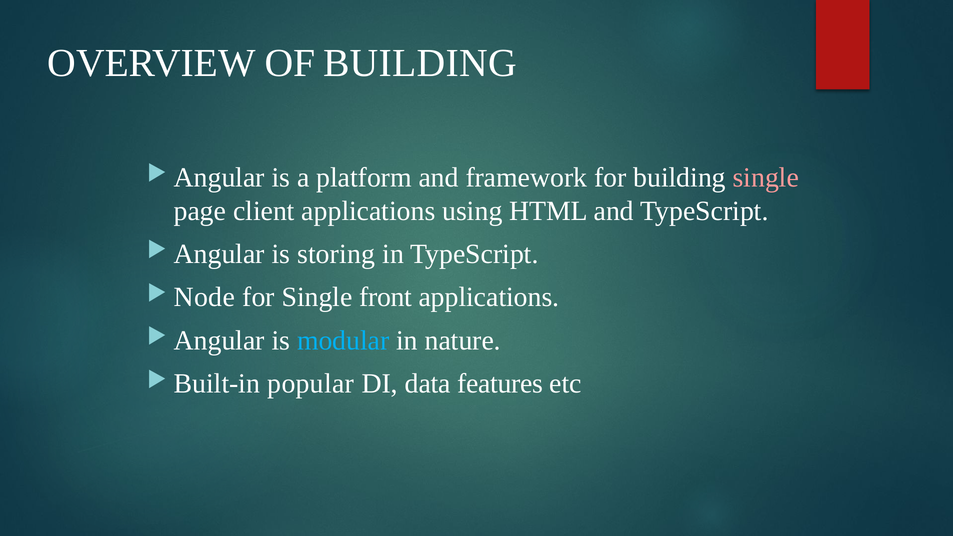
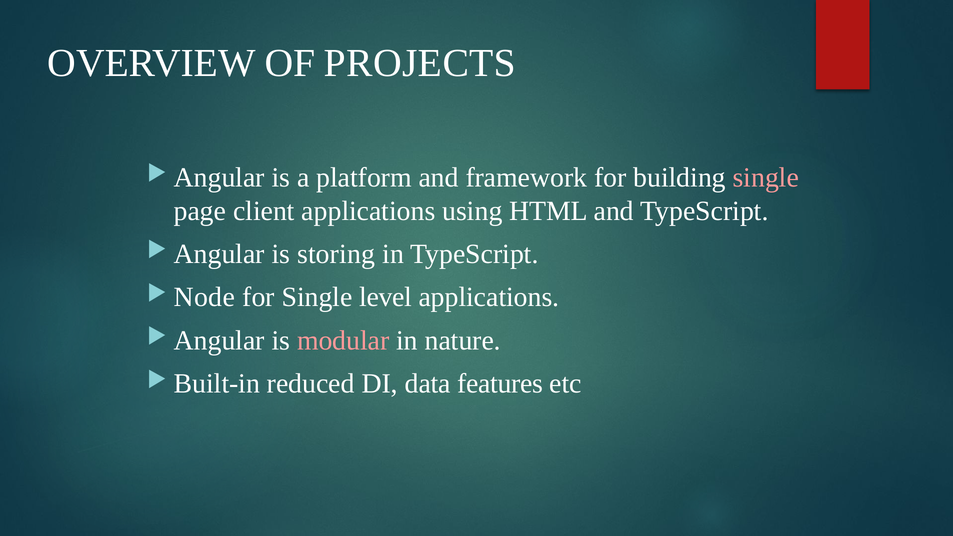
OF BUILDING: BUILDING -> PROJECTS (420, 63)
front: front -> level (386, 297)
modular colour: light blue -> pink (343, 341)
popular: popular -> reduced (311, 384)
